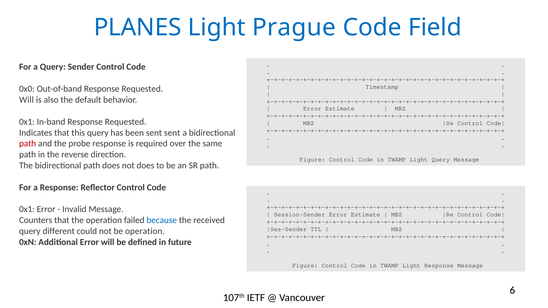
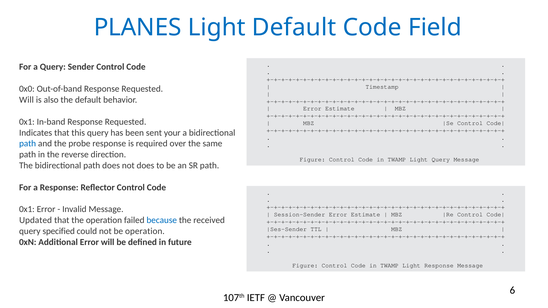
Light Prague: Prague -> Default (294, 27)
sent sent: sent -> your (172, 133)
path colour: red -> blue (28, 144)
Counters: Counters -> Updated (36, 220)
different: different -> specified (59, 231)
